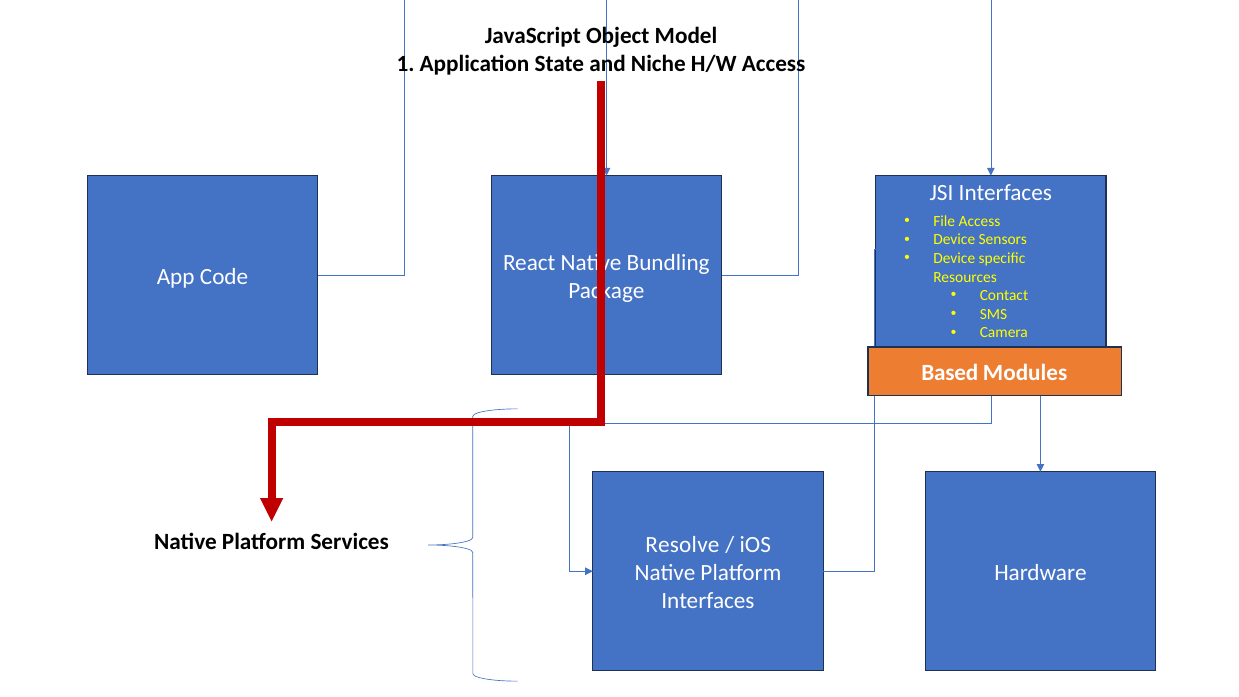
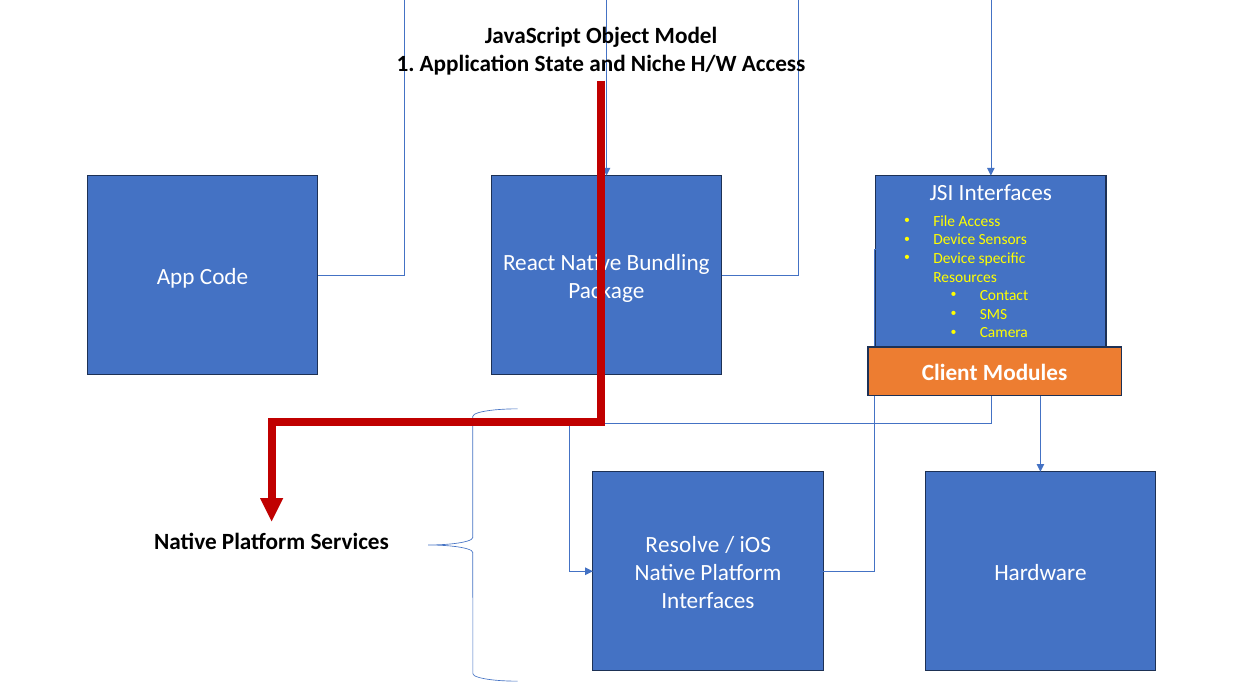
Based: Based -> Client (950, 373)
